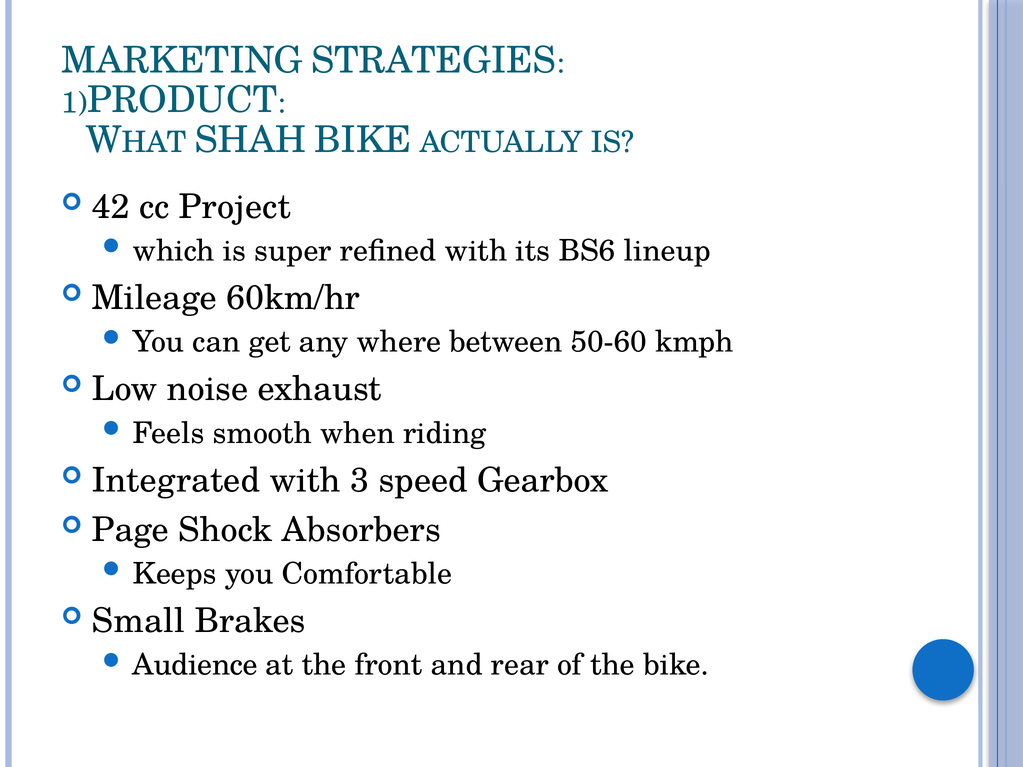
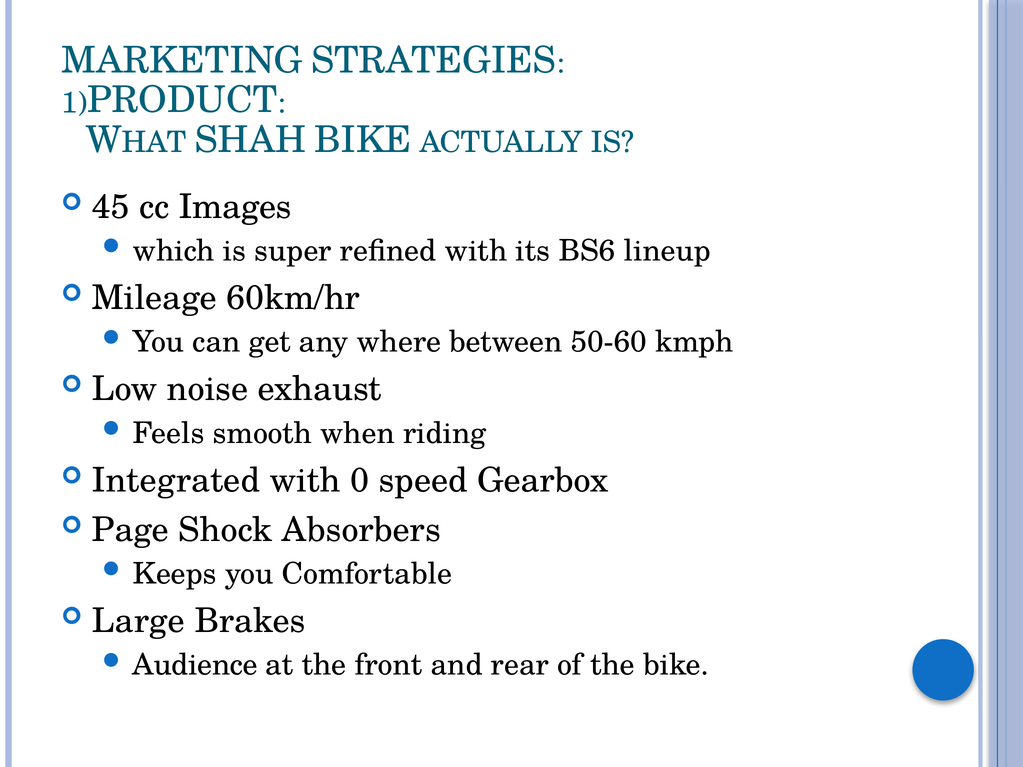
42: 42 -> 45 (111, 207)
Project: Project -> Images (235, 207)
3: 3 -> 0 (360, 481)
Small: Small -> Large (138, 621)
